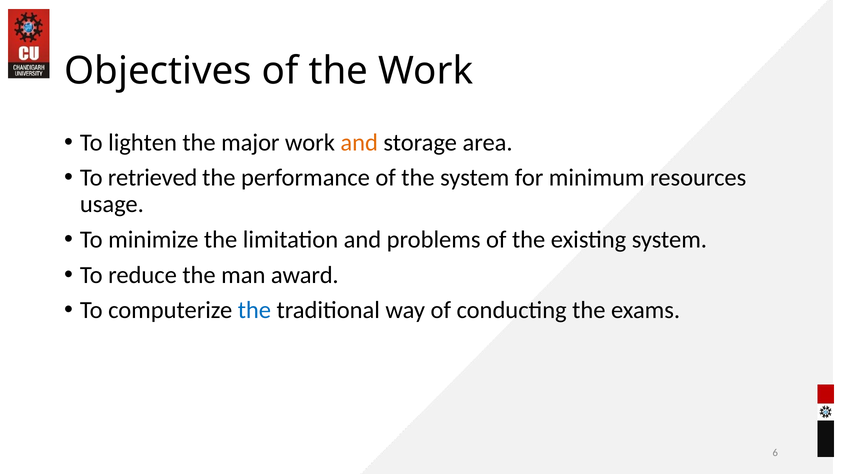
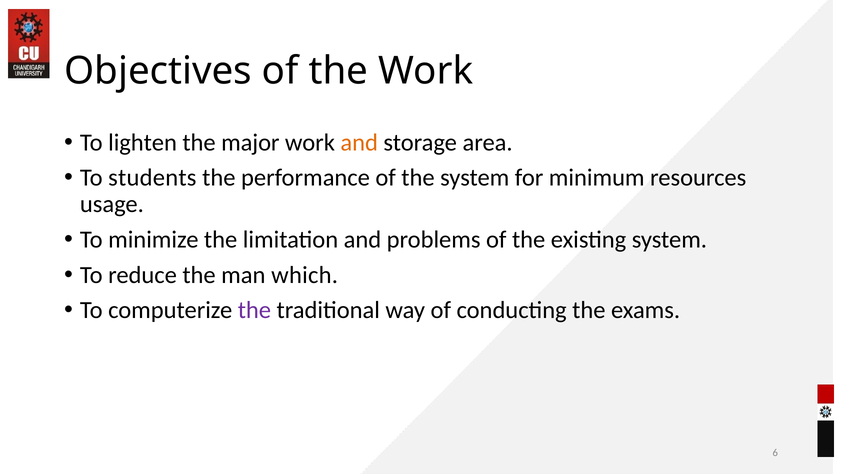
retrieved: retrieved -> students (152, 178)
award: award -> which (305, 275)
the colour: blue -> purple (254, 310)
